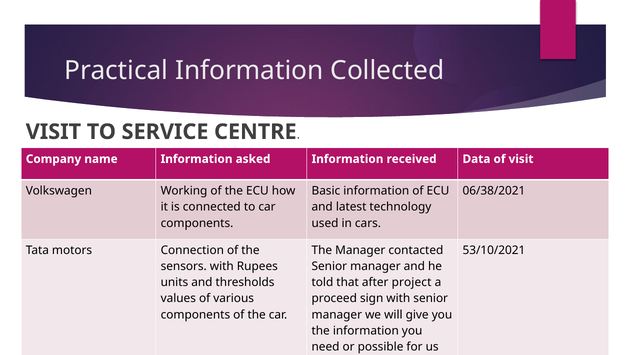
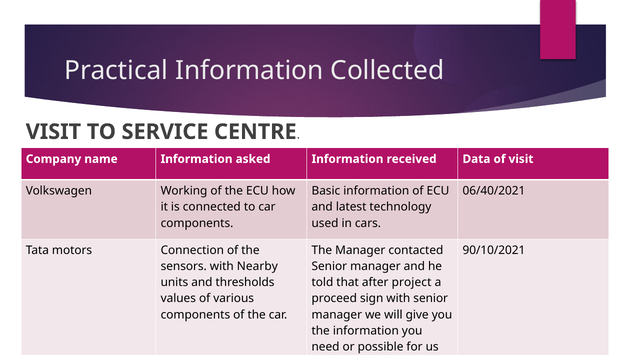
06/38/2021: 06/38/2021 -> 06/40/2021 (494, 191)
53/10/2021: 53/10/2021 -> 90/10/2021 (494, 250)
Rupees: Rupees -> Nearby (257, 266)
